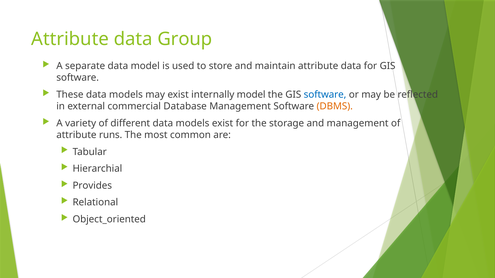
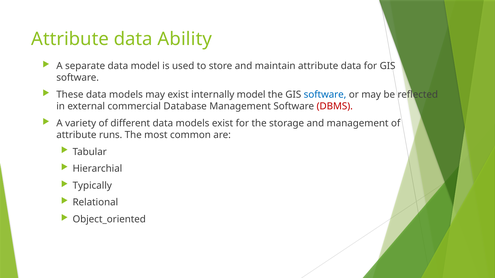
Group: Group -> Ability (185, 39)
DBMS colour: orange -> red (335, 106)
Provides: Provides -> Typically (92, 186)
